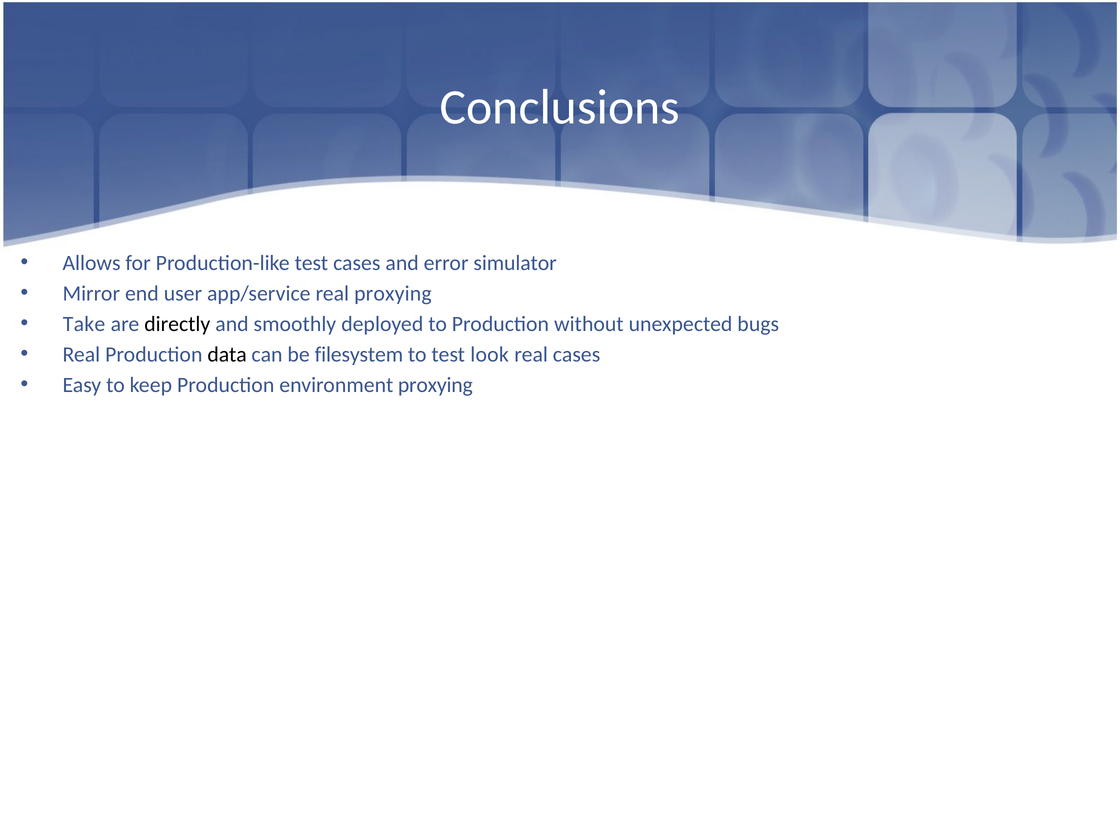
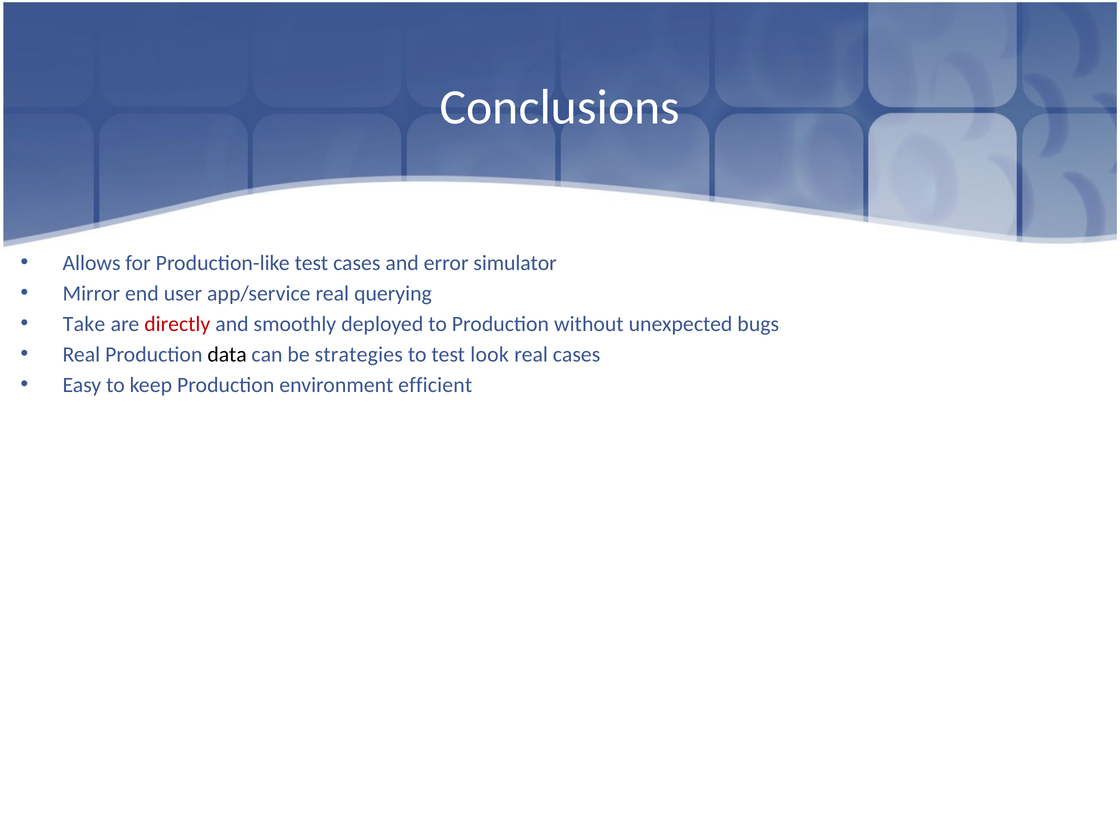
real proxying: proxying -> querying (393, 293)
directly colour: black -> red (177, 324)
filesystem: filesystem -> strategies (359, 354)
environment proxying: proxying -> efficient (435, 385)
